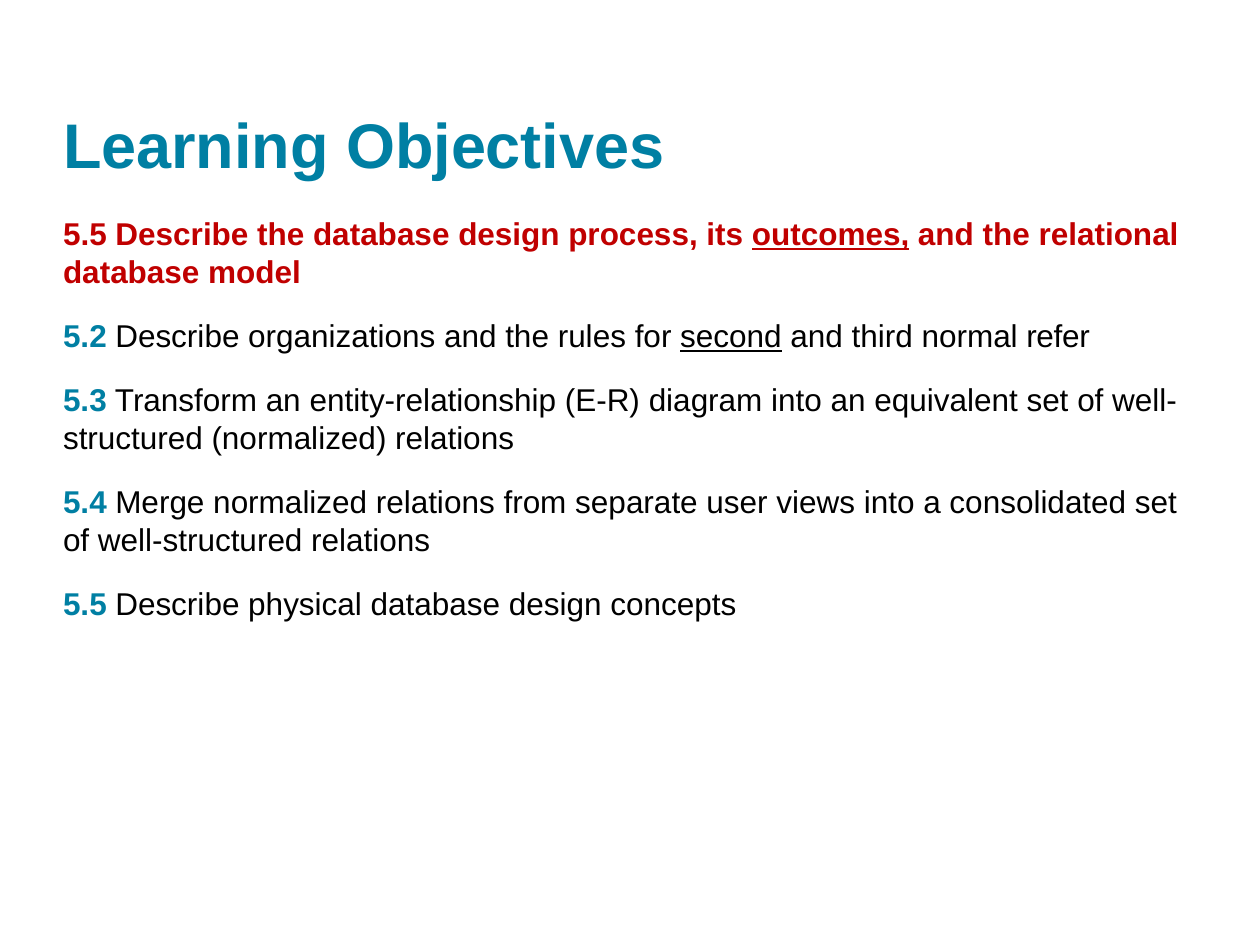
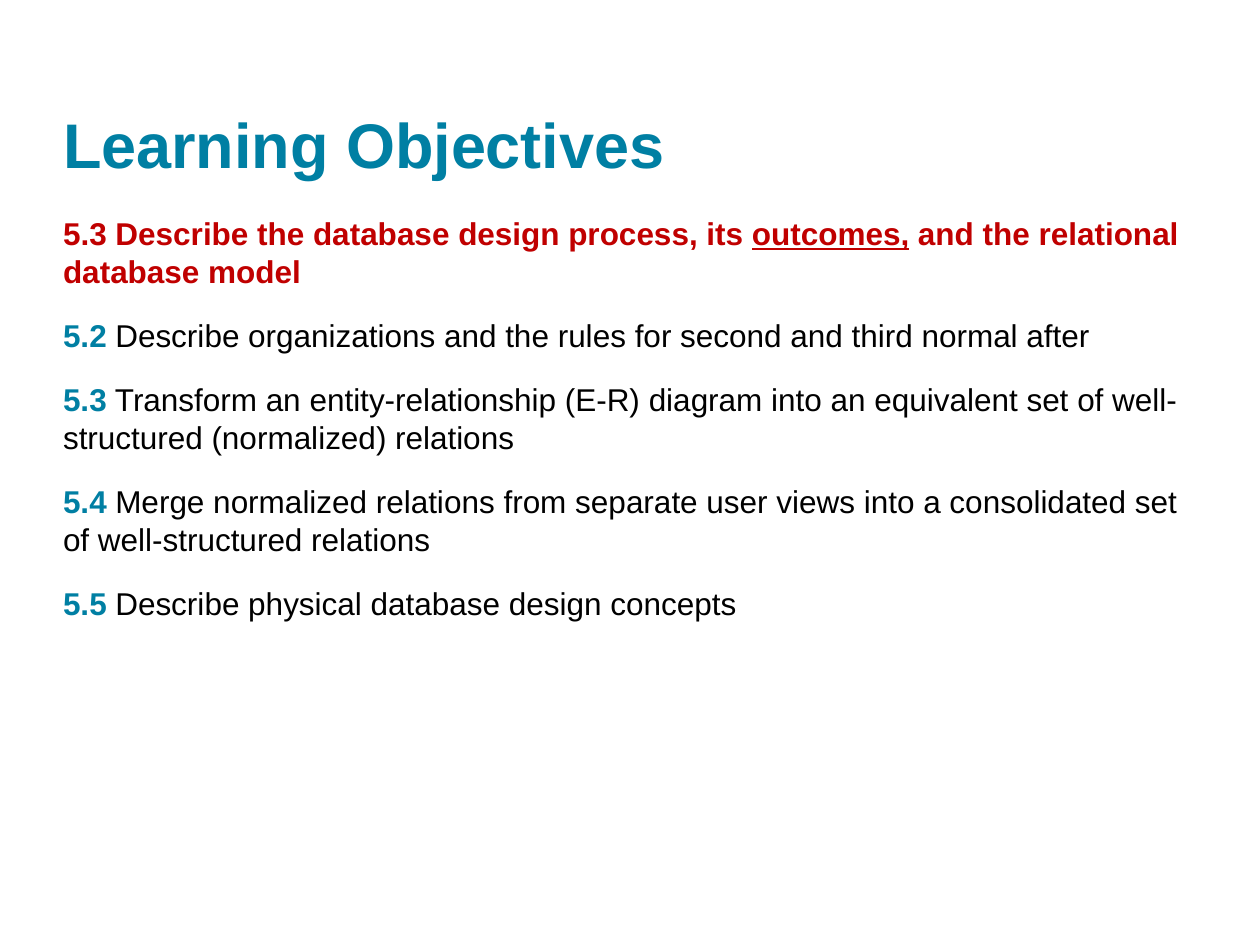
5.5: 5.5 -> 5.3 (85, 236)
second underline: present -> none (731, 337)
refer: refer -> after (1058, 337)
